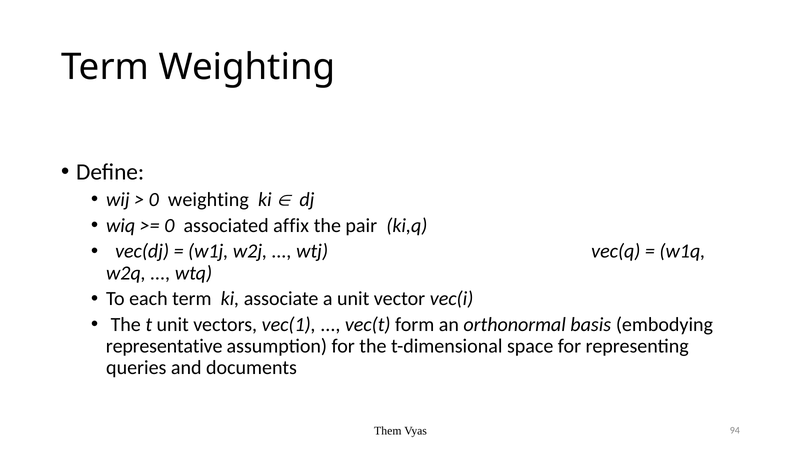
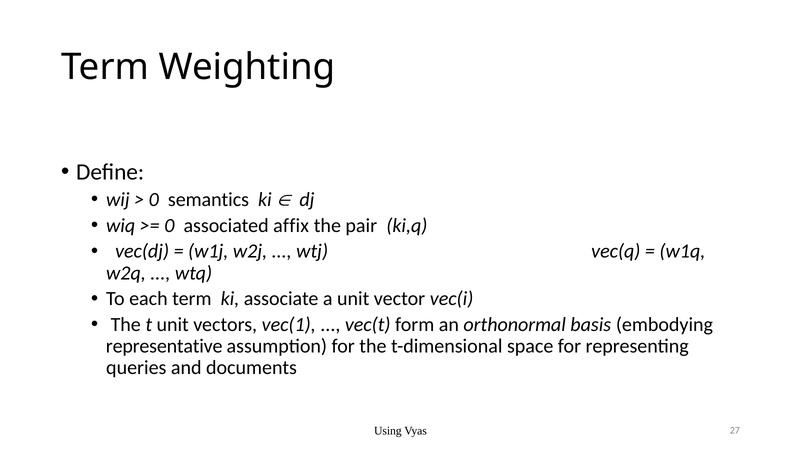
0 weighting: weighting -> semantics (208, 199)
Them: Them -> Using (388, 430)
94: 94 -> 27 (735, 430)
